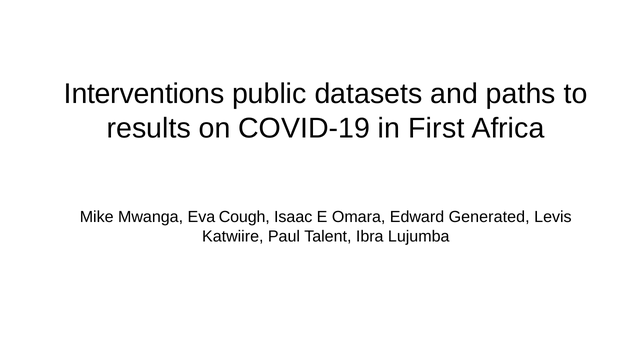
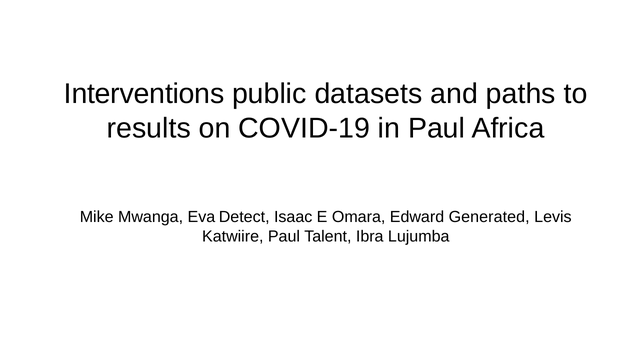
in First: First -> Paul (437, 128)
Cough: Cough -> Detect (244, 217)
